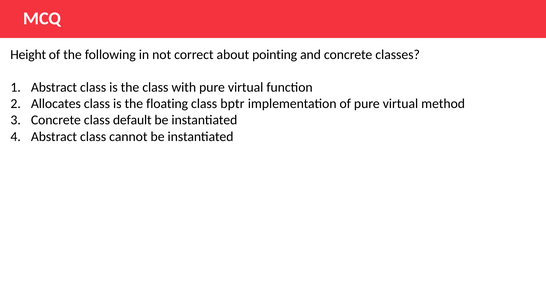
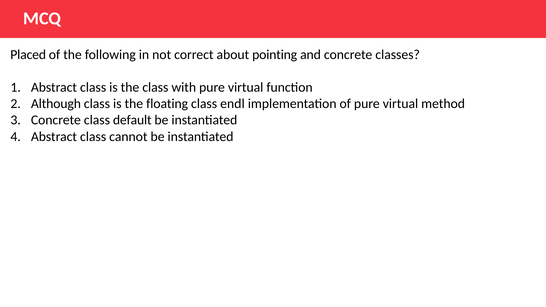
Height: Height -> Placed (28, 55)
Allocates: Allocates -> Although (56, 104)
bptr: bptr -> endl (232, 104)
